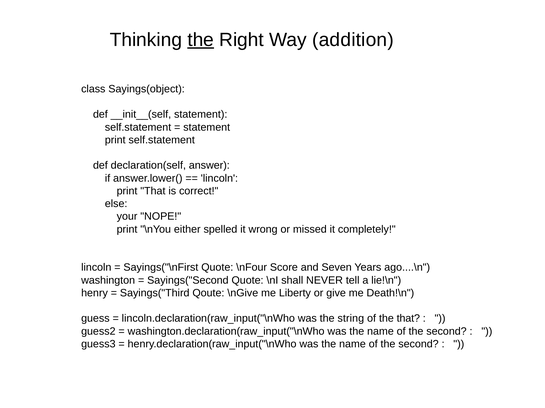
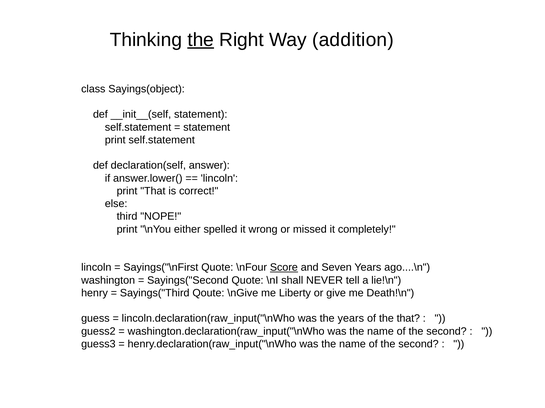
your: your -> third (127, 217)
Score underline: none -> present (284, 268)
the string: string -> years (351, 319)
